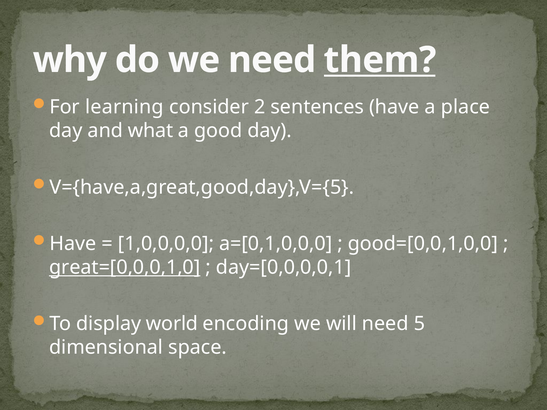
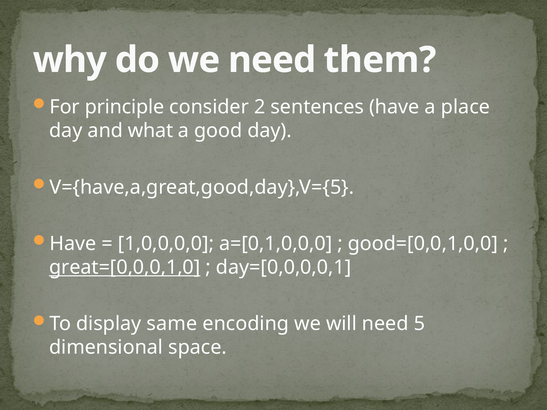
them underline: present -> none (380, 60)
learning: learning -> principle (125, 107)
world: world -> same (172, 324)
